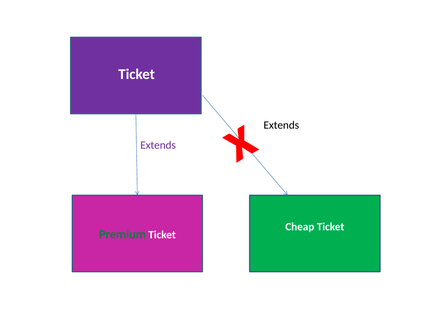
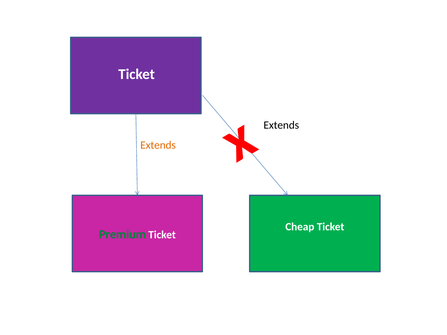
Extends colour: purple -> orange (158, 145)
